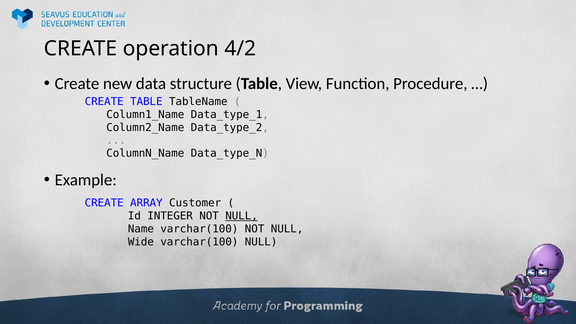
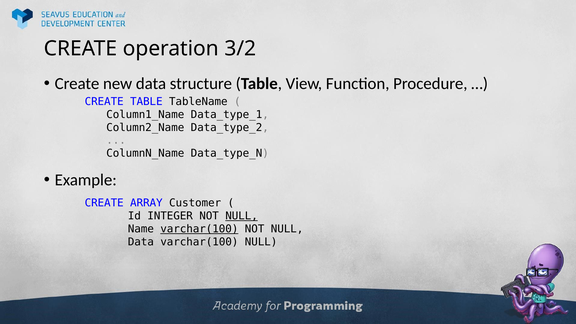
4/2: 4/2 -> 3/2 (240, 49)
varchar(100 underline: none -> present (199, 229)
Wide: Wide -> Data (141, 242)
